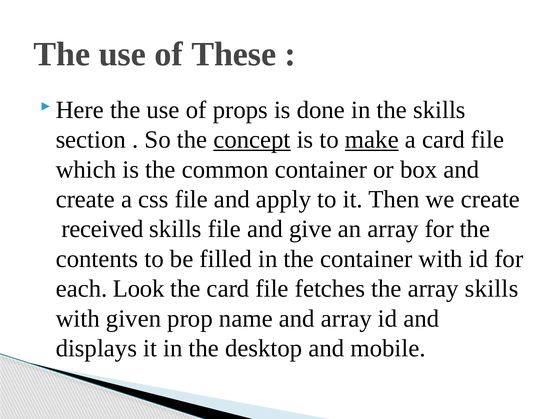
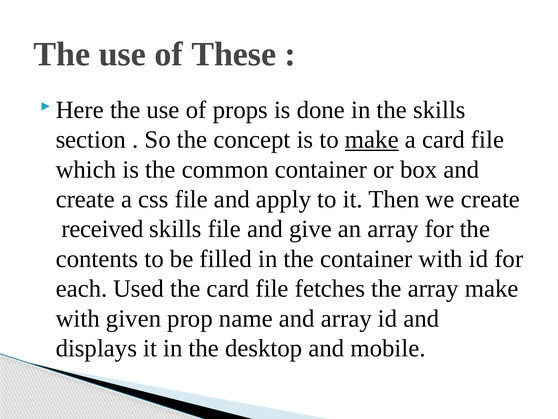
concept underline: present -> none (252, 140)
Look: Look -> Used (139, 288)
array skills: skills -> make (492, 288)
